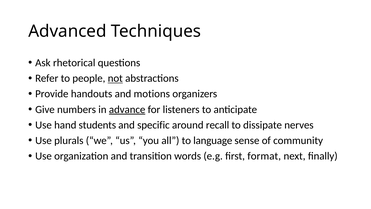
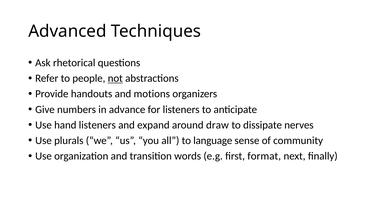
advance underline: present -> none (127, 109)
hand students: students -> listeners (97, 125)
specific: specific -> expand (153, 125)
recall: recall -> draw (217, 125)
